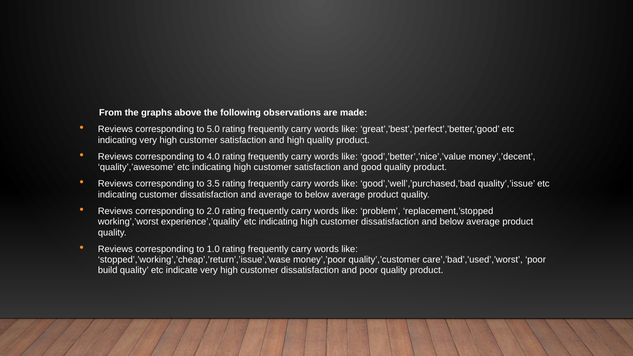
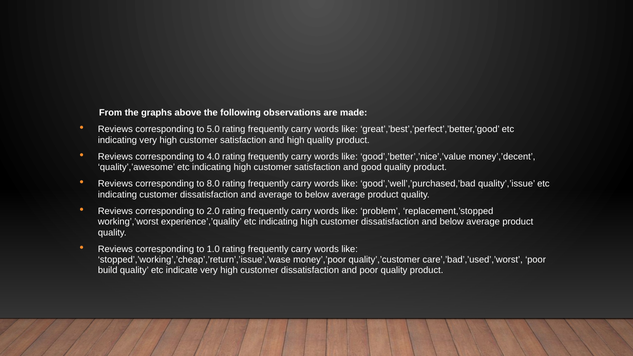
3.5: 3.5 -> 8.0 (213, 184)
